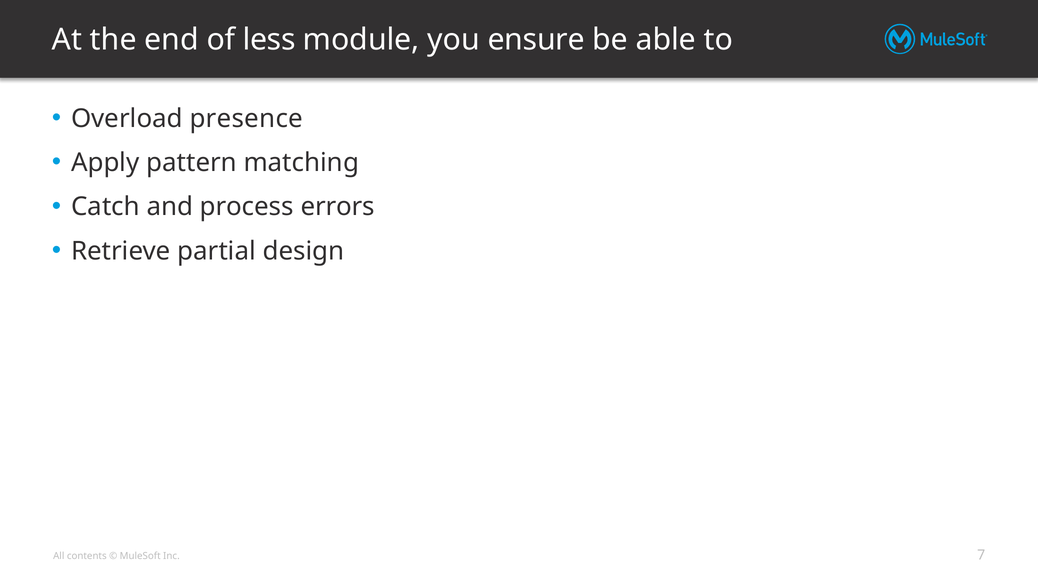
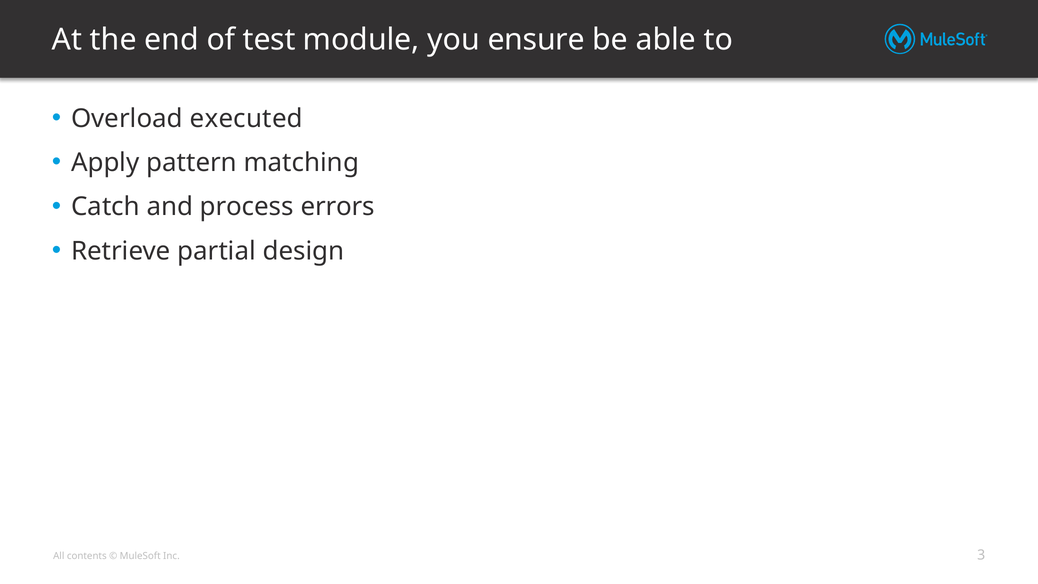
less: less -> test (269, 40)
presence: presence -> executed (246, 119)
7: 7 -> 3 (981, 555)
